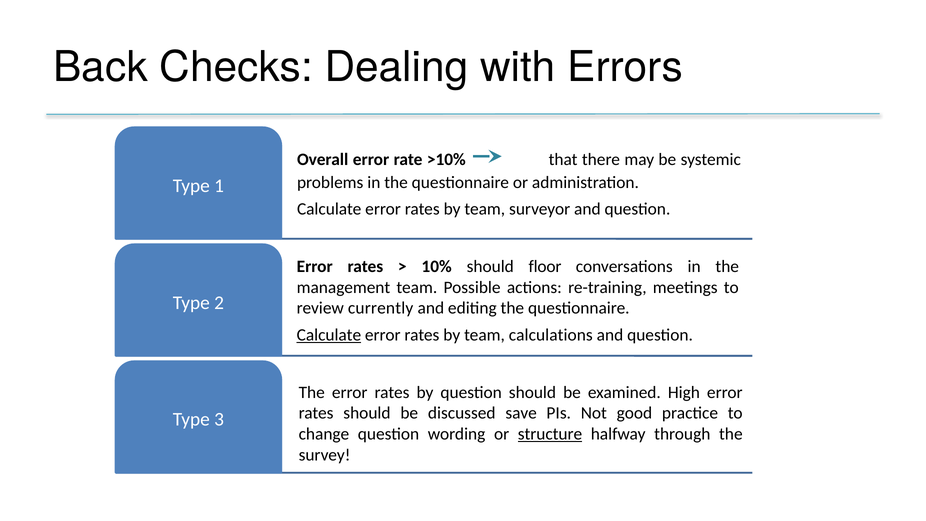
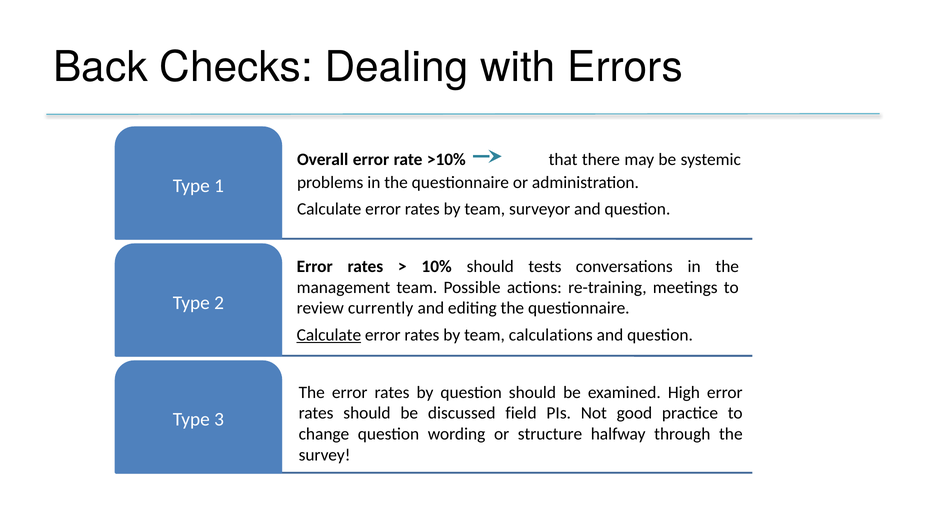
floor: floor -> tests (545, 266)
save: save -> field (521, 413)
structure underline: present -> none (550, 434)
